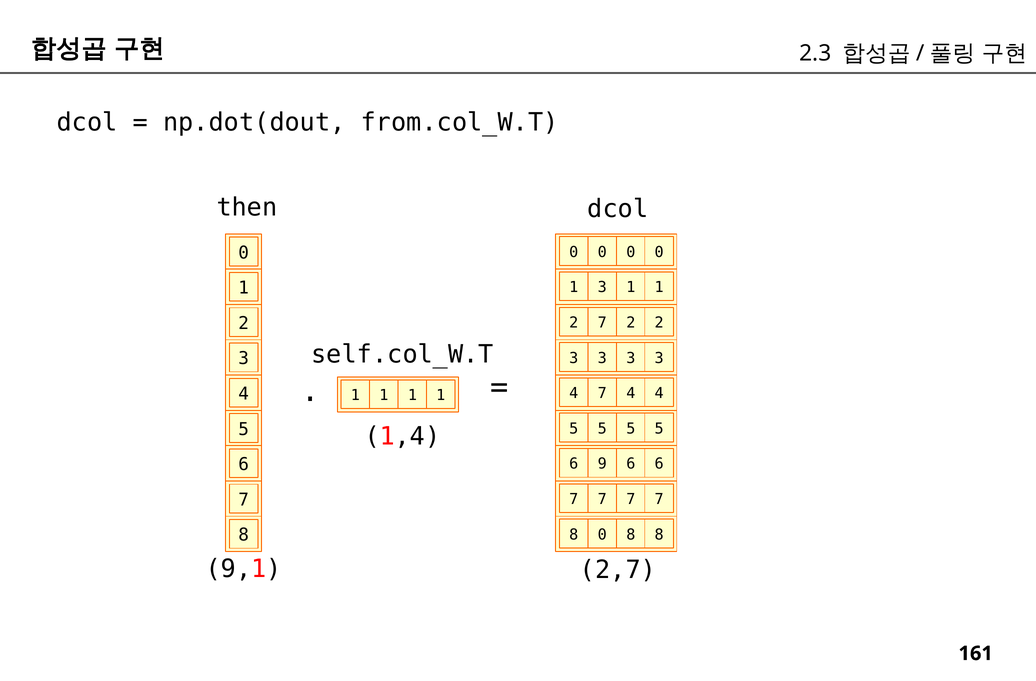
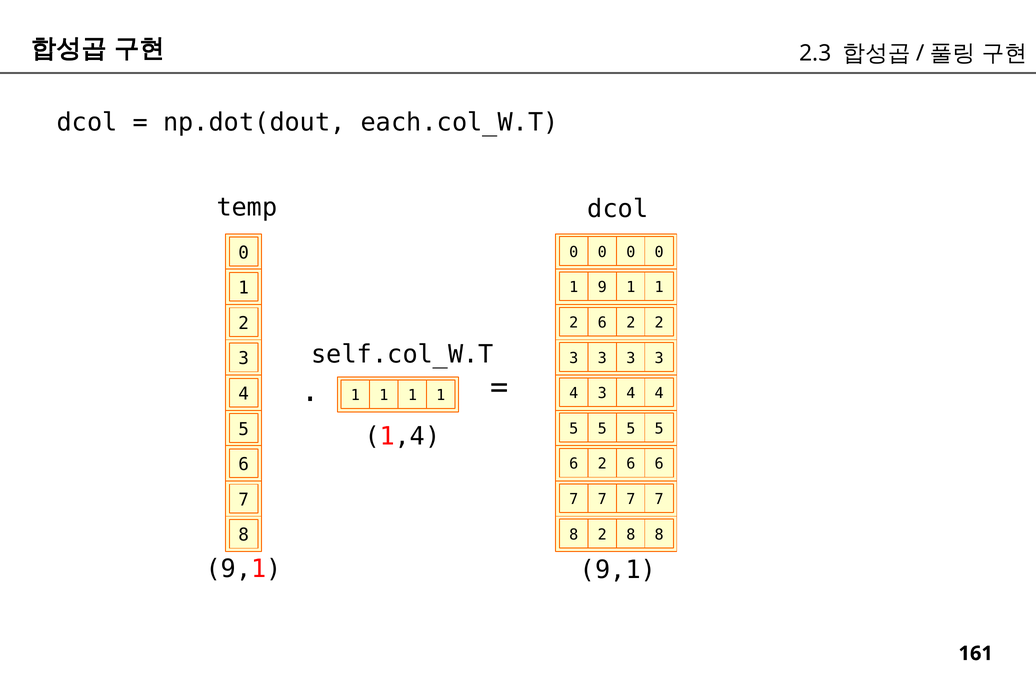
from.col_W.T: from.col_W.T -> each.col_W.T (460, 122)
then: then -> temp (247, 207)
1 3: 3 -> 9 (602, 287)
7: 7 -> 6 (602, 322)
4 7: 7 -> 3 (602, 393)
9: 9 -> 2 (602, 464)
8 0: 0 -> 2 (602, 534)
2,7: 2,7 -> 9,1 (618, 569)
